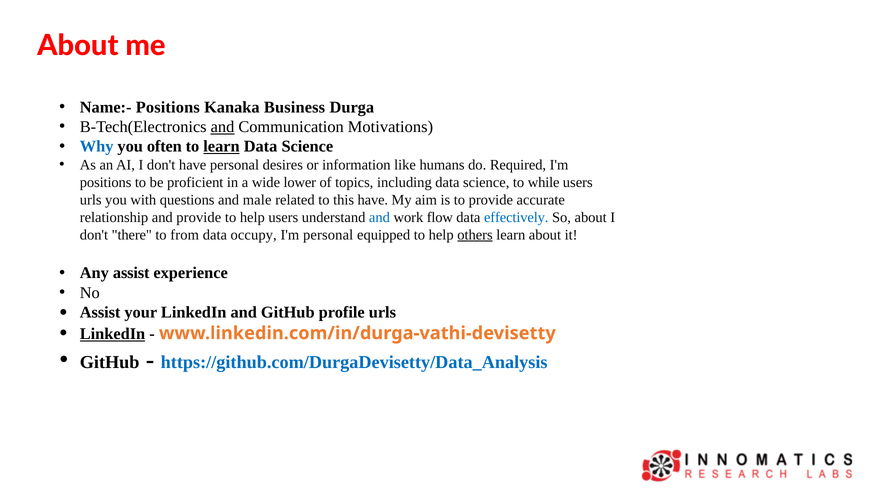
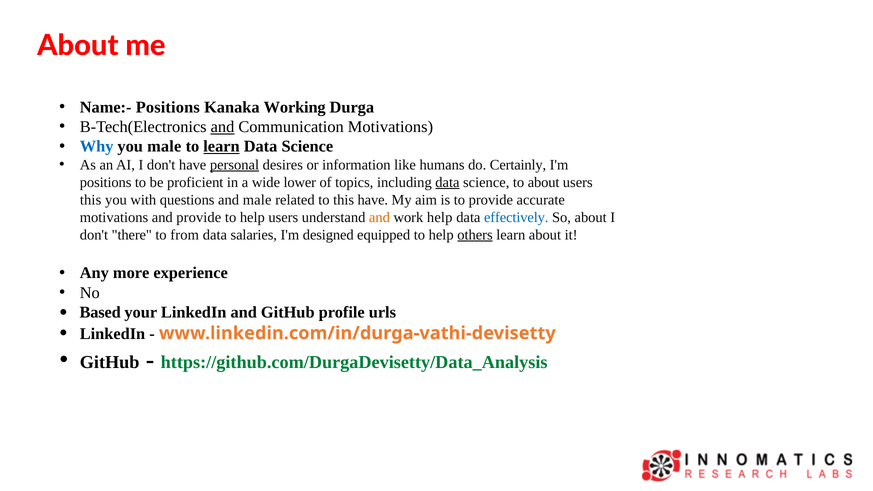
Business: Business -> Working (295, 107)
you often: often -> male (164, 147)
personal underline: none -> present (234, 165)
Required: Required -> Certainly (518, 165)
data underline: none -> present (447, 182)
to while: while -> about (544, 182)
urls: urls -> this (91, 200)
relationship: relationship -> motivations (114, 217)
and colour: blue -> orange (379, 217)
work flow: flow -> help (440, 217)
occupy: occupy -> salaries (254, 235)
I'm personal: personal -> designed (328, 235)
Any assist: assist -> more (131, 273)
Assist: Assist -> Based (100, 312)
LinkedIn underline: present -> none (113, 334)
https://github.com/DurgaDevisetty/Data_Analysis colour: blue -> green (354, 362)
